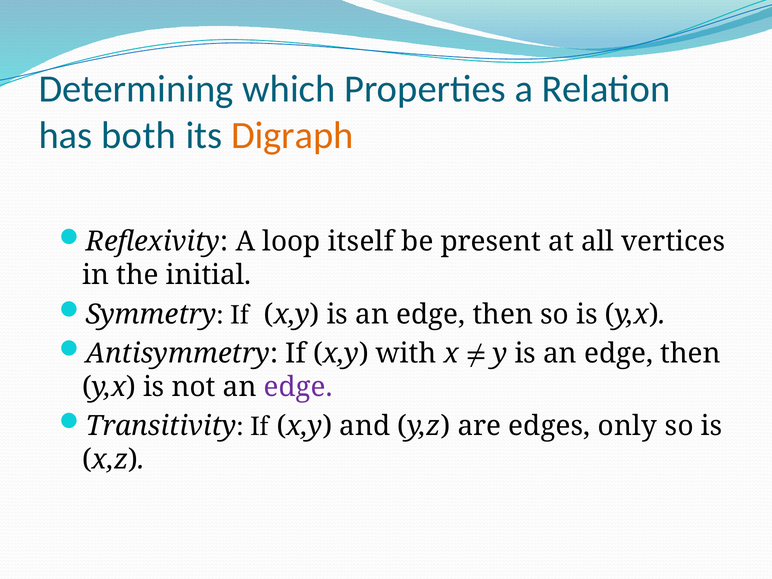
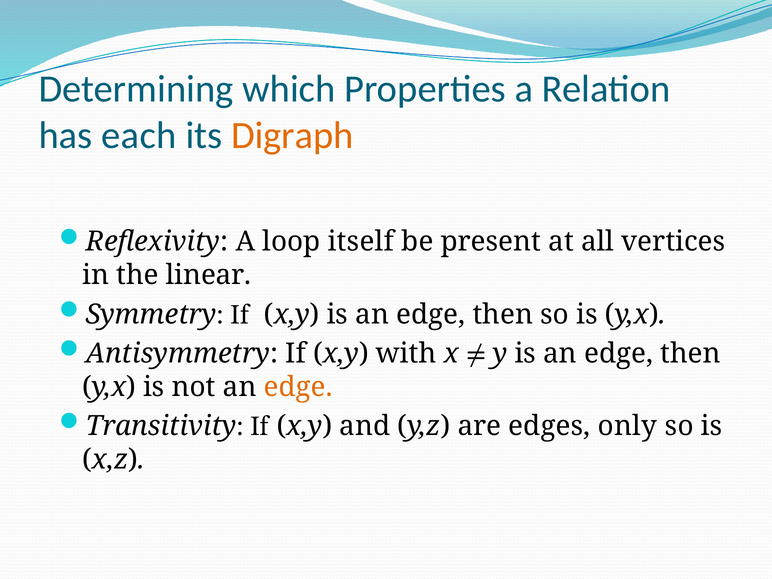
both: both -> each (139, 135)
initial: initial -> linear (209, 275)
edge colour: purple -> orange (298, 387)
